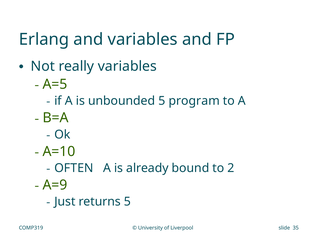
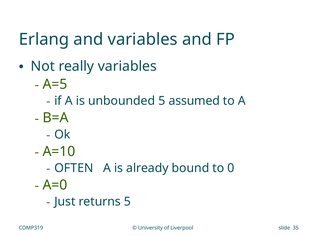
program: program -> assumed (194, 101)
2: 2 -> 0 (231, 168)
A=9: A=9 -> A=0 (55, 185)
